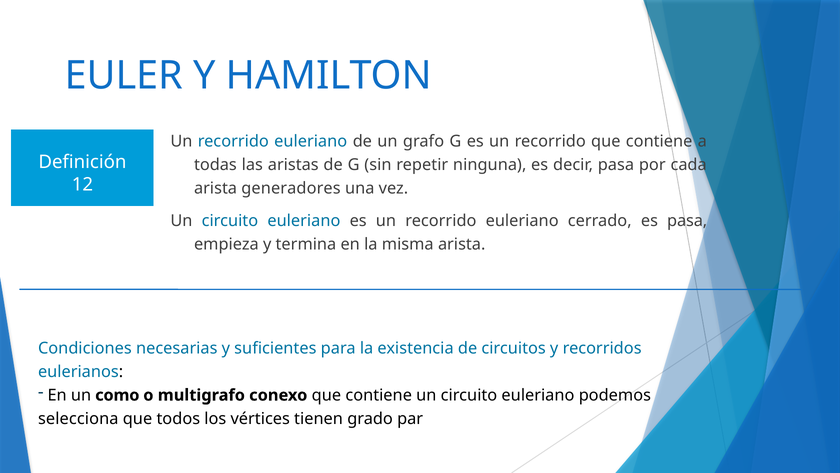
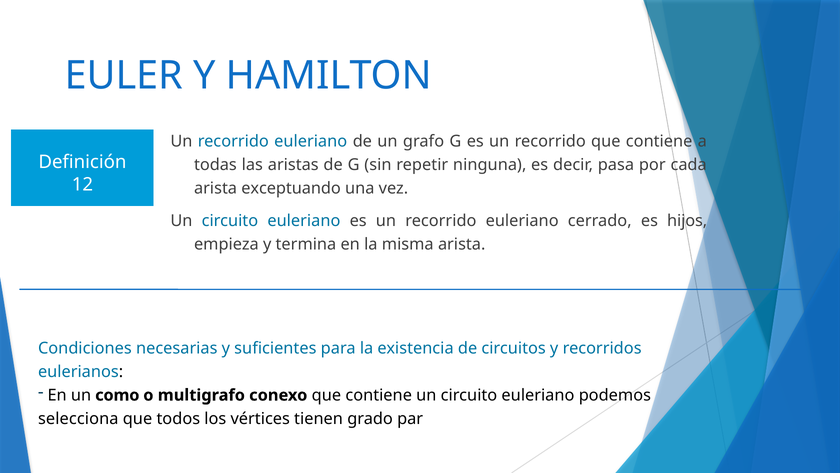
generadores: generadores -> exceptuando (291, 188)
es pasa: pasa -> hijos (687, 220)
